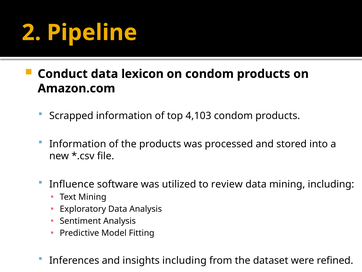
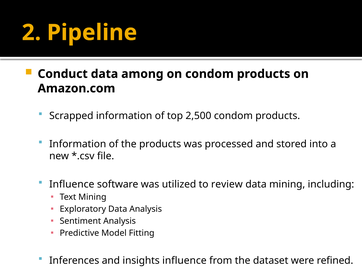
lexicon: lexicon -> among (142, 74)
4,103: 4,103 -> 2,500 (198, 115)
insights including: including -> influence (184, 260)
